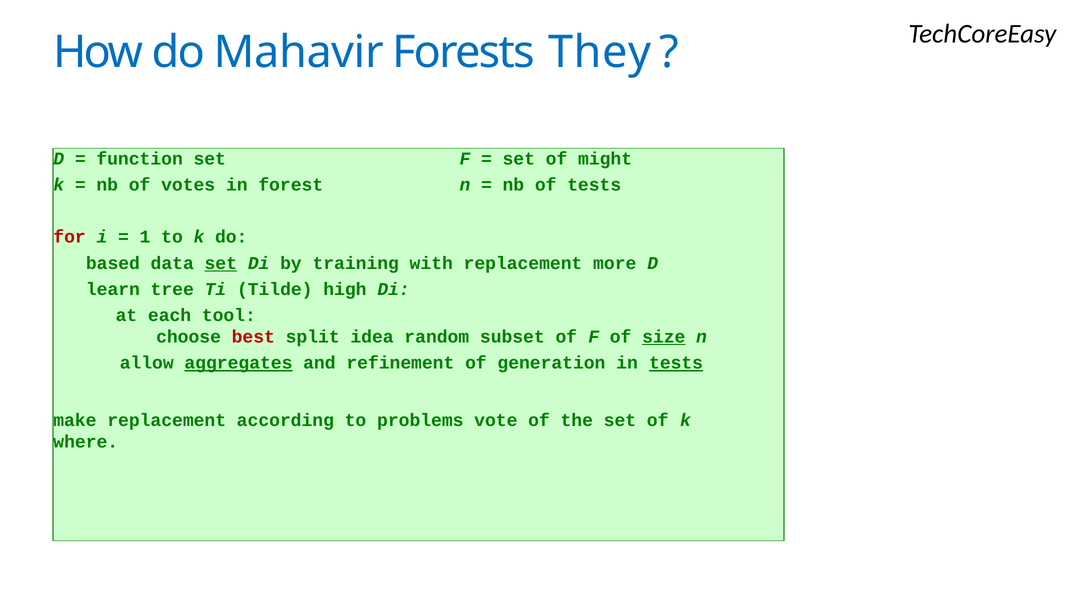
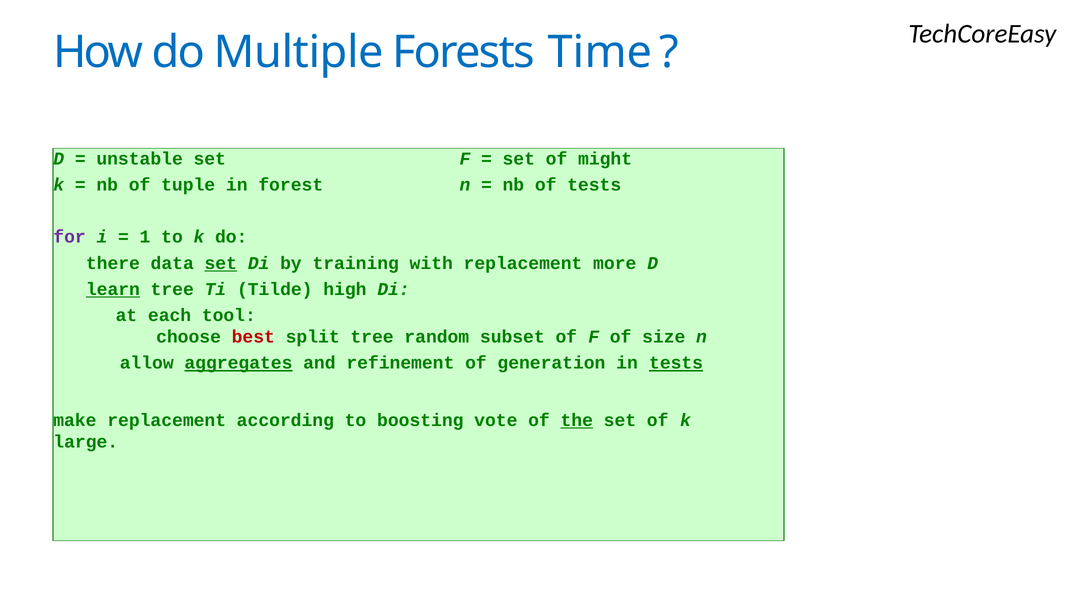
Mahavir: Mahavir -> Multiple (299, 52)
They: They -> Time (600, 52)
function: function -> unstable (140, 159)
votes: votes -> tuple (188, 185)
for colour: red -> purple (70, 237)
based: based -> there (113, 263)
learn underline: none -> present (113, 289)
split idea: idea -> tree (372, 337)
size underline: present -> none (664, 337)
problems: problems -> boosting (420, 420)
the underline: none -> present (577, 420)
where: where -> large (86, 442)
